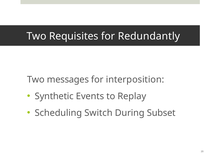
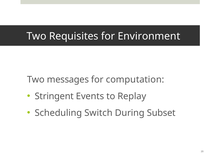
Redundantly: Redundantly -> Environment (149, 36)
interposition: interposition -> computation (135, 79)
Synthetic: Synthetic -> Stringent (54, 96)
